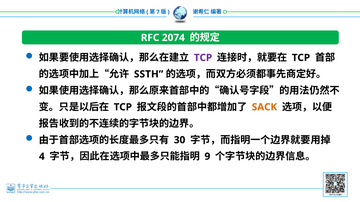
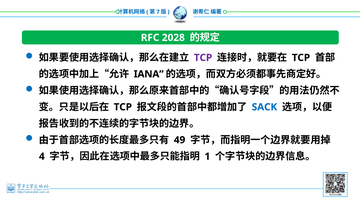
2074: 2074 -> 2028 (173, 38)
SSTH: SSTH -> IANA (149, 74)
SACK colour: orange -> blue (264, 107)
30: 30 -> 49 (180, 140)
9: 9 -> 1 (207, 157)
